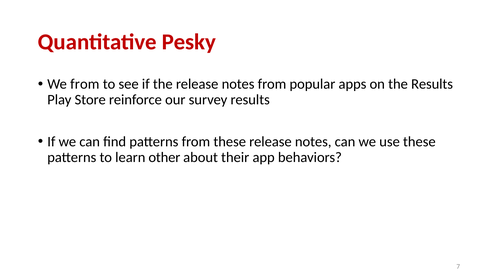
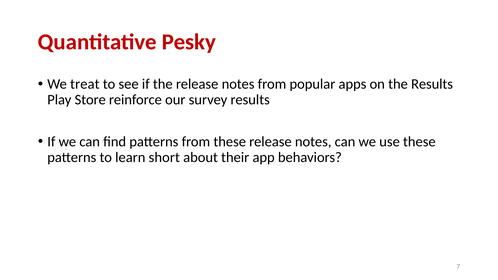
We from: from -> treat (85, 84)
other: other -> short (164, 157)
